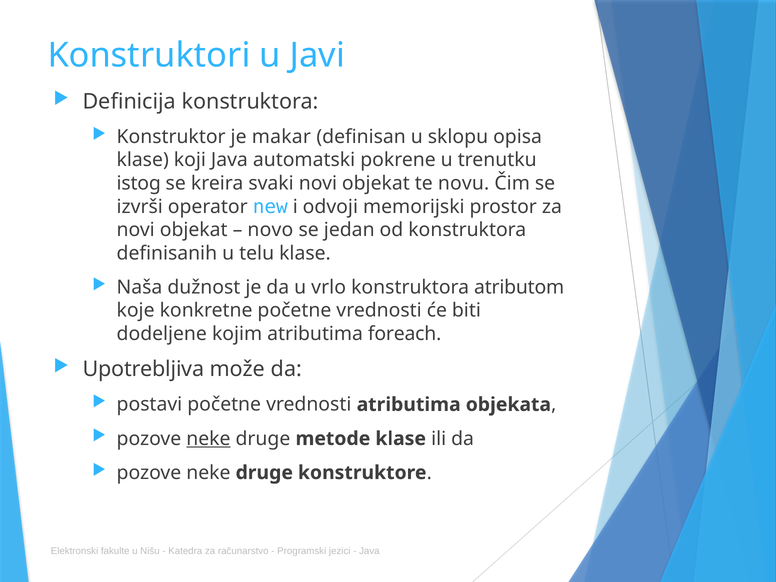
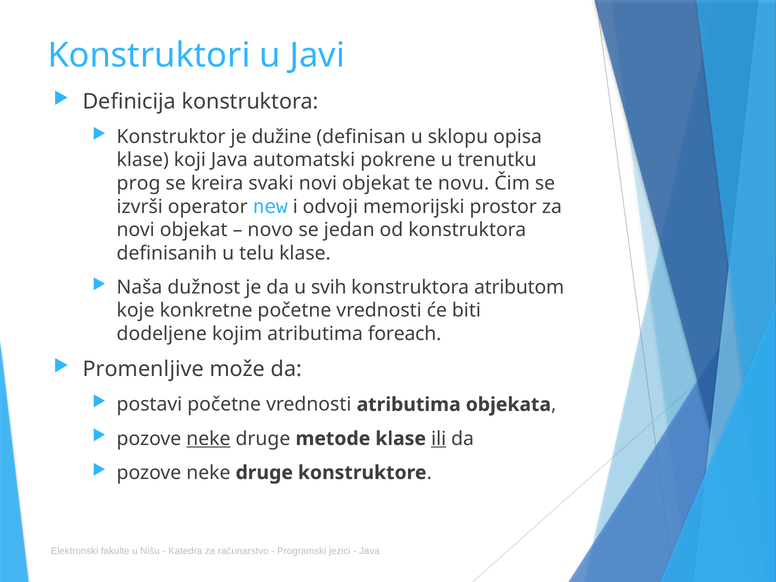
makar: makar -> dužine (282, 137)
istog: istog -> prog (139, 183)
vrlo: vrlo -> svih (329, 287)
Upotrebljiva: Upotrebljiva -> Promenljive (143, 369)
ili underline: none -> present (439, 439)
